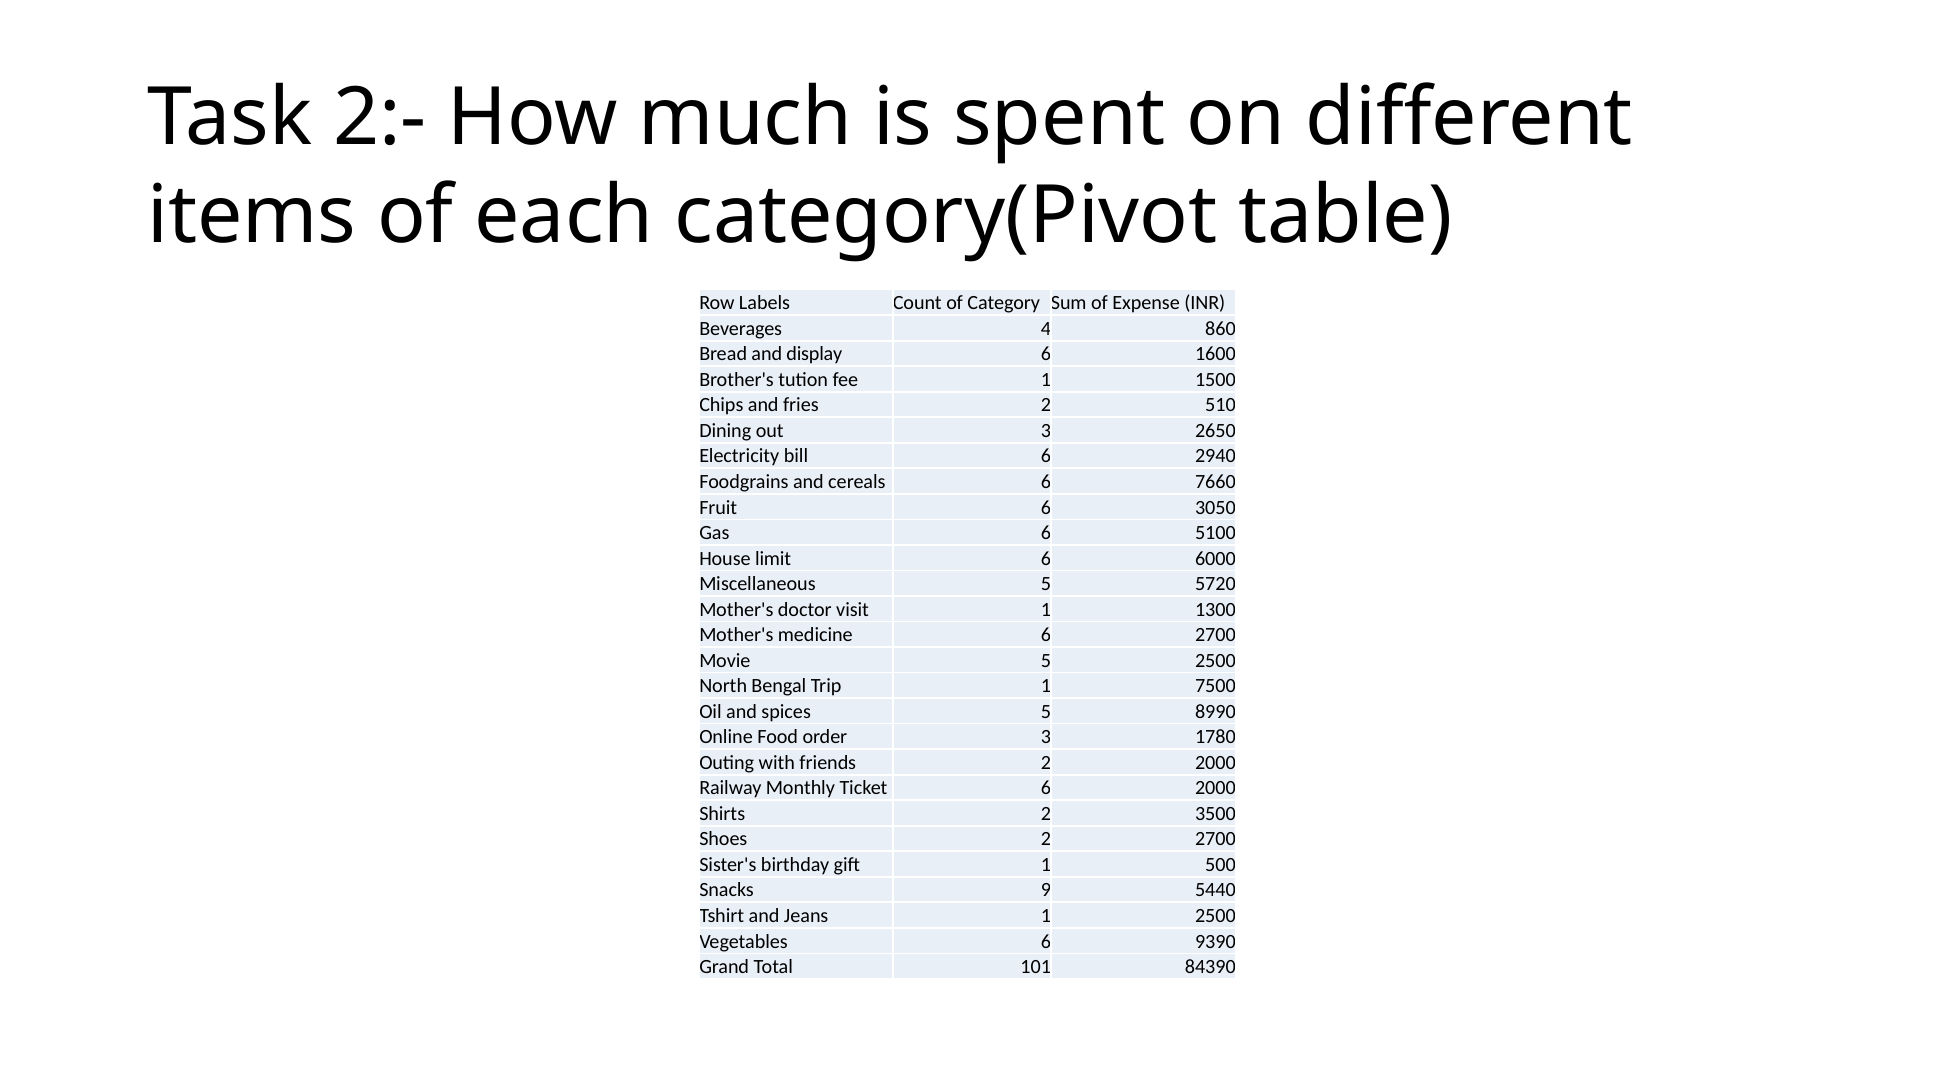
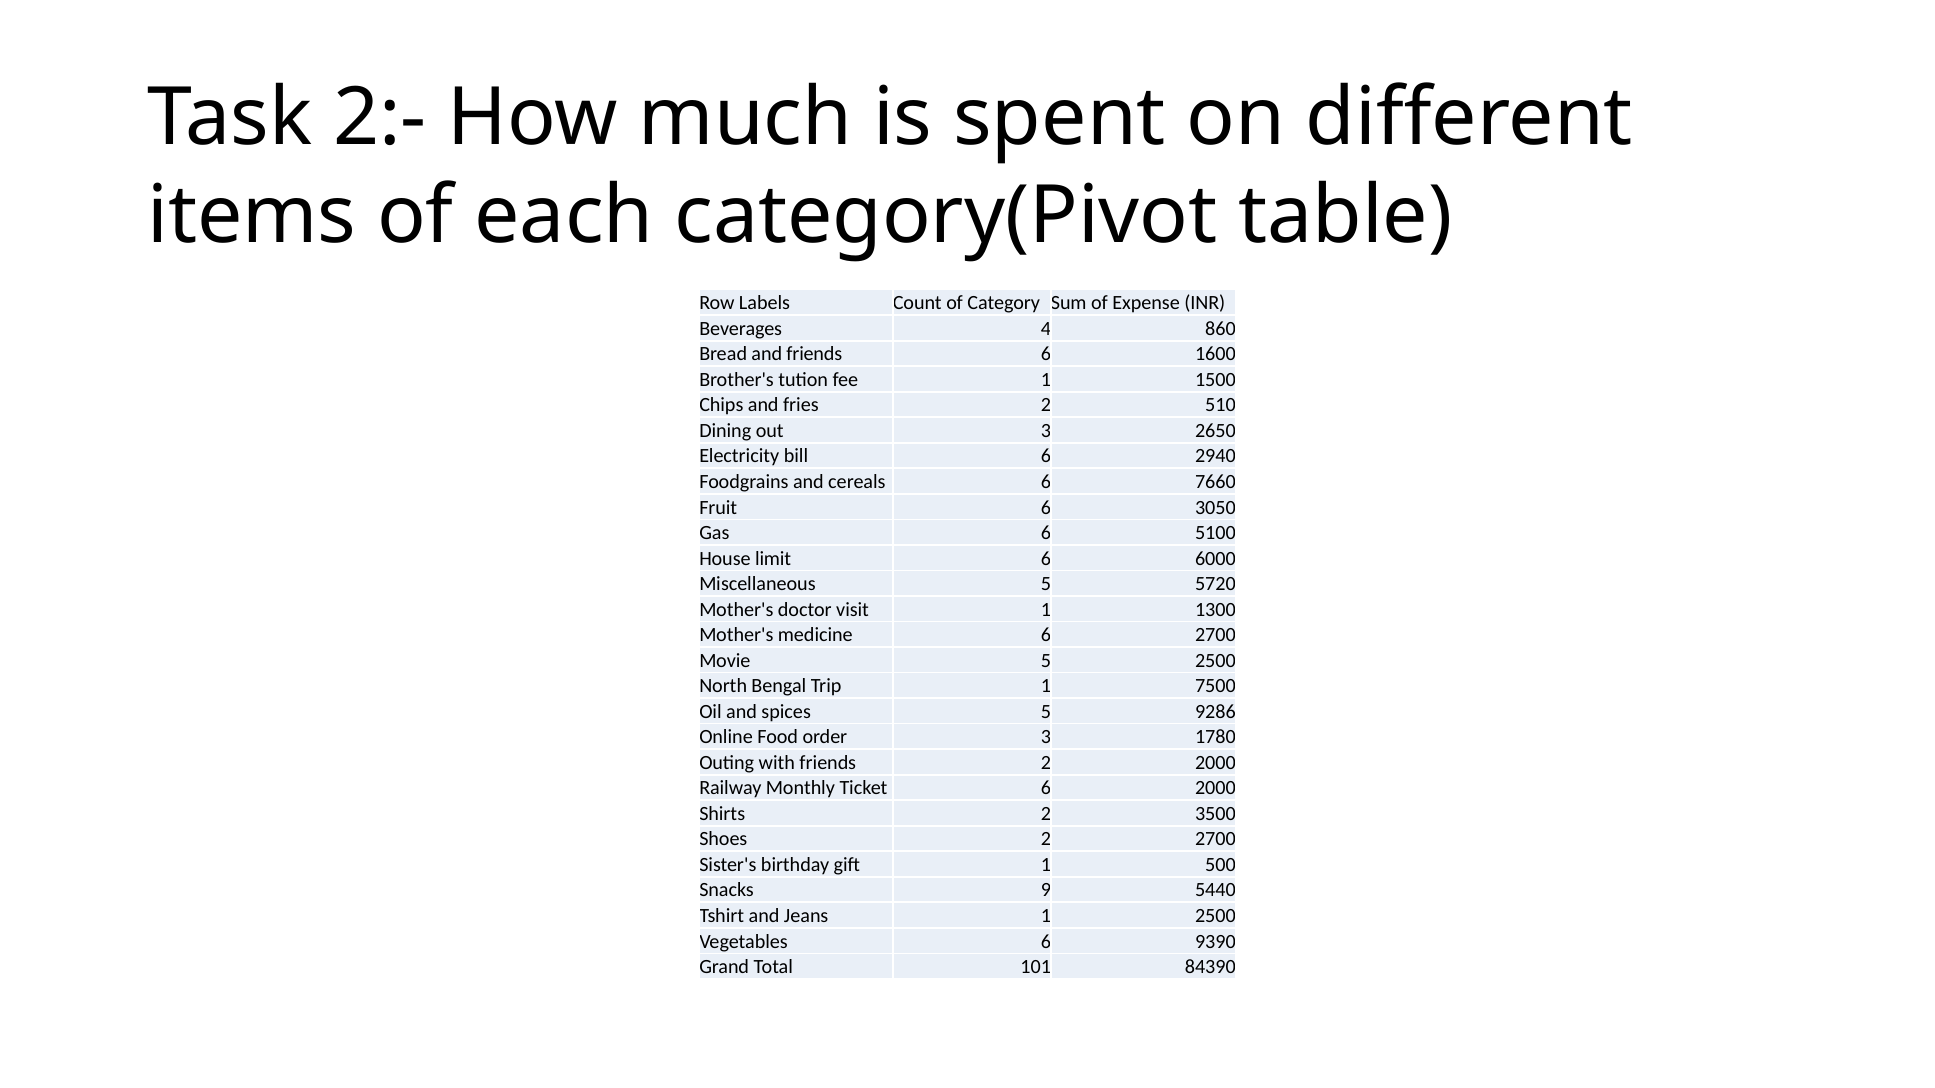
and display: display -> friends (814, 354)
8990: 8990 -> 9286 (1215, 712)
